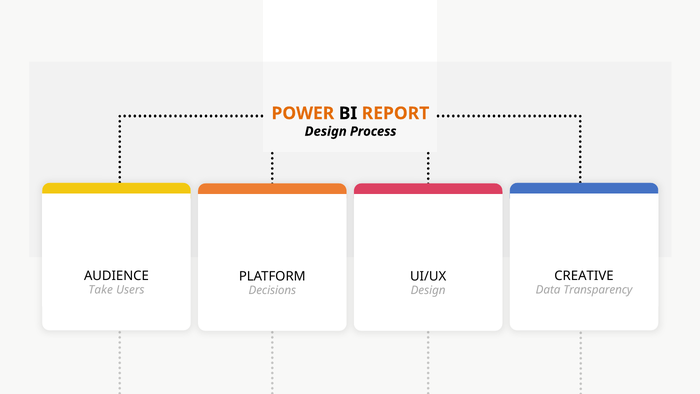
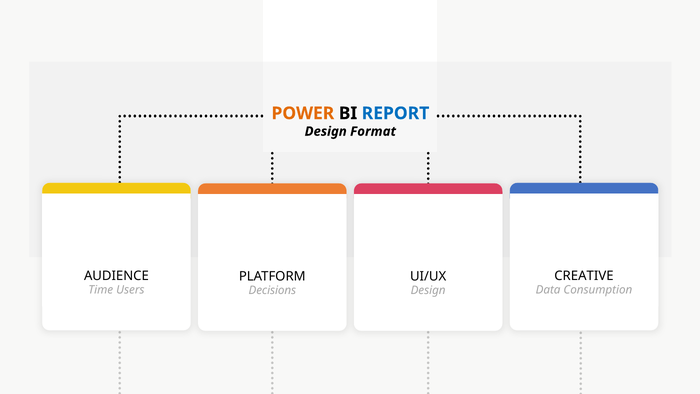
REPORT colour: orange -> blue (395, 113)
Process: Process -> Format (373, 131)
Take: Take -> Time (101, 290)
Transparency: Transparency -> Consumption (598, 290)
